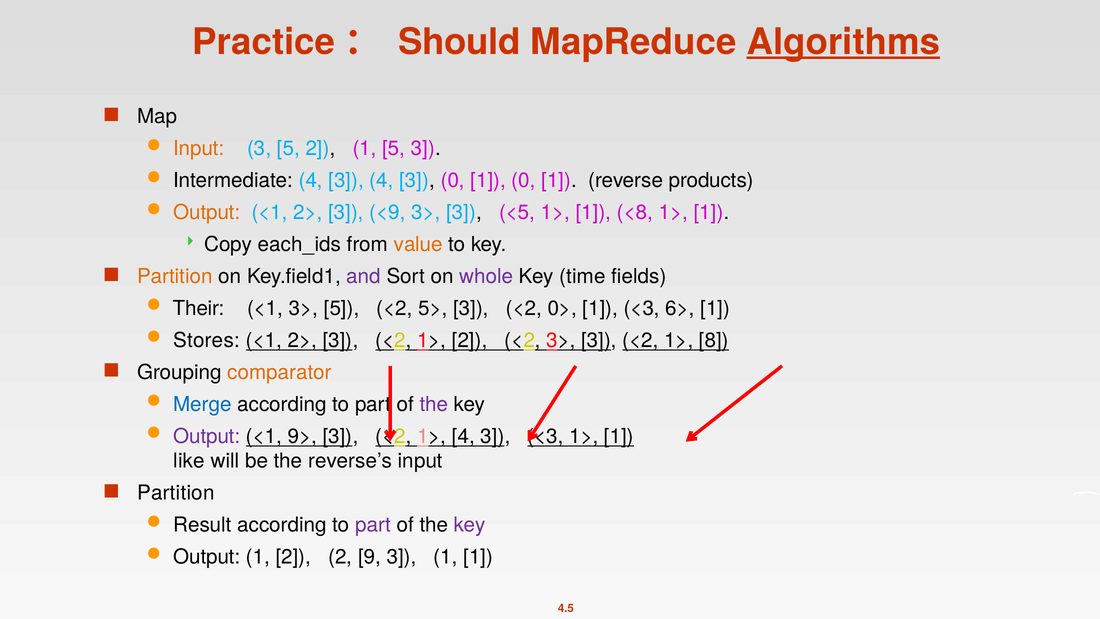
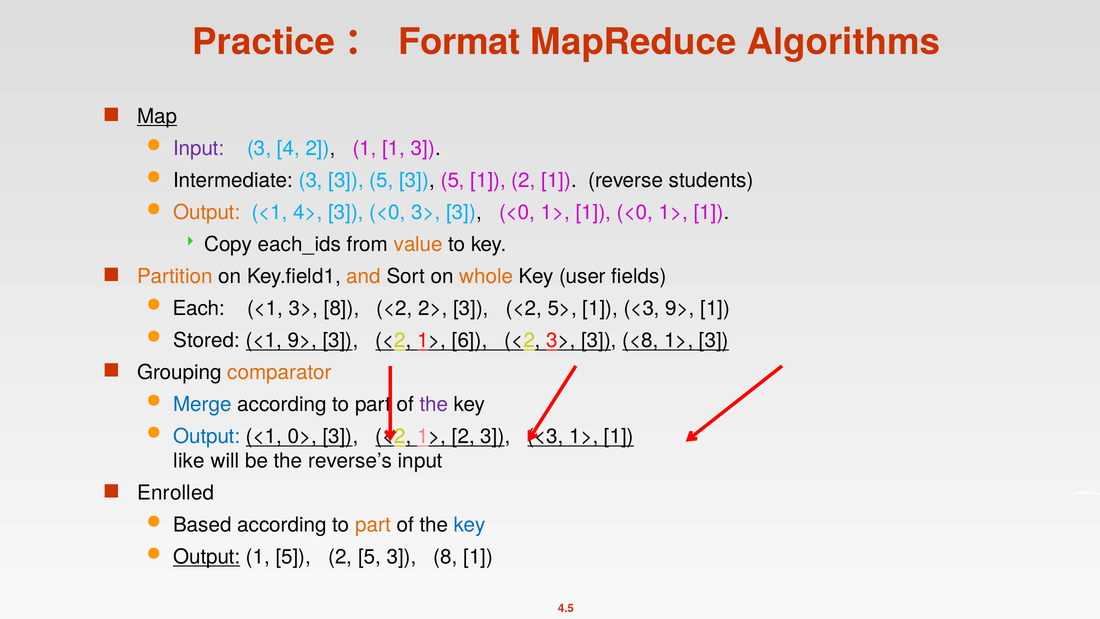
Should: Should -> Format (459, 42)
Algorithms underline: present -> none (843, 42)
Map underline: none -> present (157, 117)
Input colour: orange -> purple (199, 149)
3 5: 5 -> 4 (288, 149)
1 5: 5 -> 1 (394, 149)
Intermediate 4: 4 -> 3 (311, 181)
4: 4 -> 5 (382, 181)
0: 0 -> 5 (453, 181)
1 0: 0 -> 2 (524, 181)
products: products -> students (711, 181)
2>: 2> -> 4> (308, 212)
<9: <9 -> <0 (387, 212)
3> 3 <5: <5 -> <0 (517, 212)
1 <8: <8 -> <0 (635, 212)
and colour: purple -> orange (364, 276)
whole colour: purple -> orange (486, 276)
time: time -> user (582, 276)
Their: Their -> Each (199, 308)
3> 5: 5 -> 8 (342, 308)
5>: 5> -> 2> (433, 308)
0>: 0> -> 5> (562, 308)
<3 6>: 6> -> 9> (680, 308)
Stores: Stores -> Stored (207, 340)
2>: 2> -> 9> (302, 340)
1> 2: 2 -> 6 (470, 340)
3> 3 <2: <2 -> <8 (640, 340)
1> 8: 8 -> 3 (714, 340)
Output colour: purple -> blue (207, 436)
9>: 9> -> 0> (302, 436)
1> 4: 4 -> 2 (463, 436)
Partition: Partition -> Enrolled (176, 493)
Result: Result -> Based (202, 525)
part colour: purple -> orange (373, 525)
key colour: purple -> blue (470, 525)
Output underline: none -> present (207, 557)
1 2: 2 -> 5 (293, 557)
2 9: 9 -> 5 (369, 557)
3 1: 1 -> 8 (445, 557)
